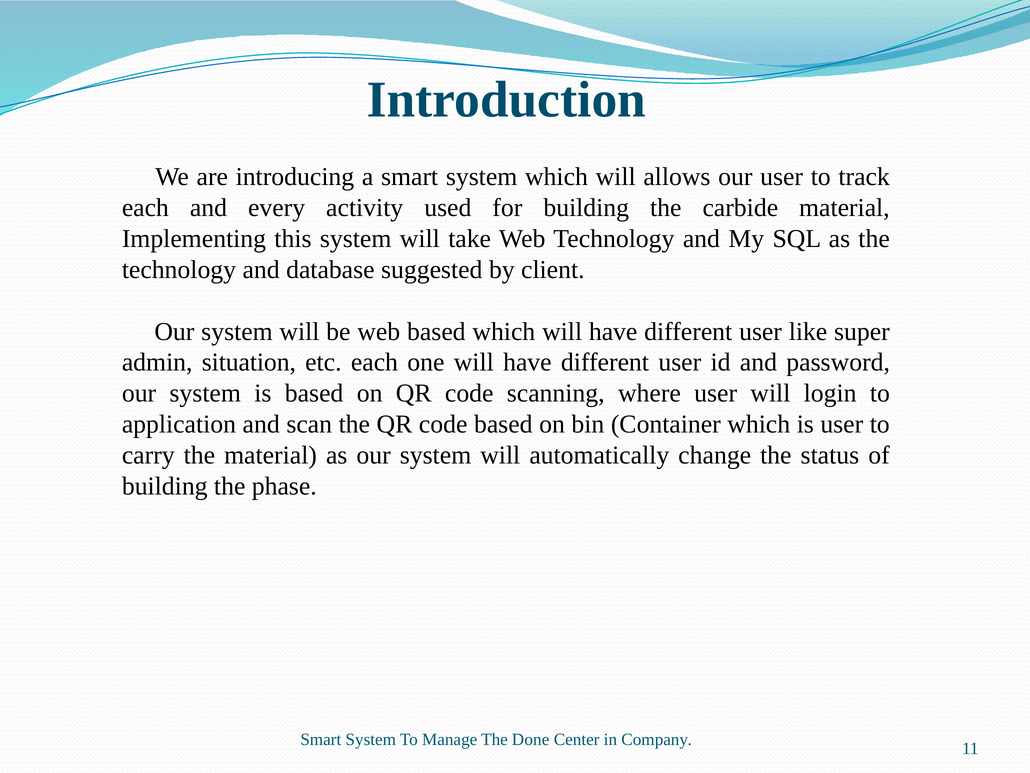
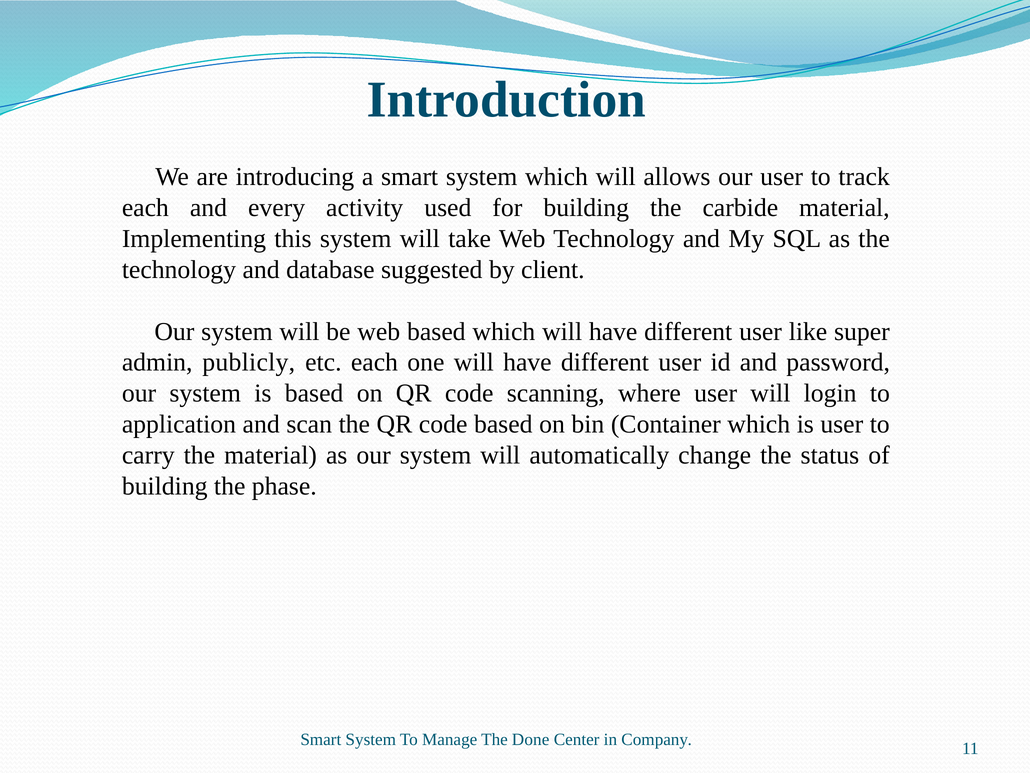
situation: situation -> publicly (249, 362)
